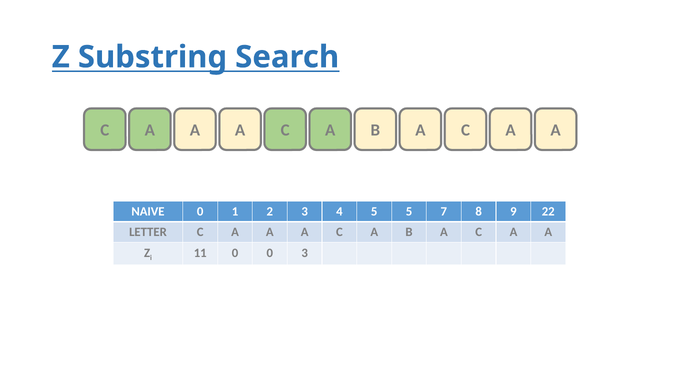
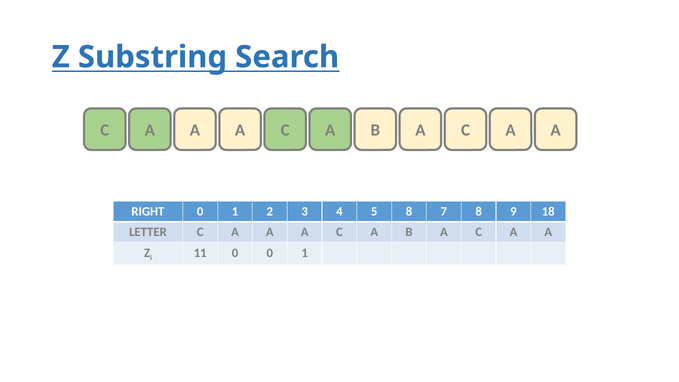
NAIVE: NAIVE -> RIGHT (148, 212)
5 5: 5 -> 8 (409, 212)
22: 22 -> 18 (548, 212)
0 0 3: 3 -> 1 (305, 253)
